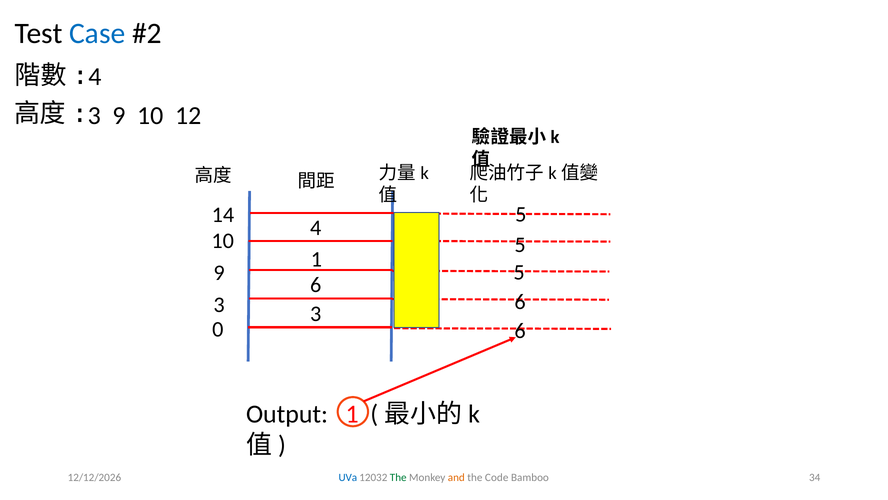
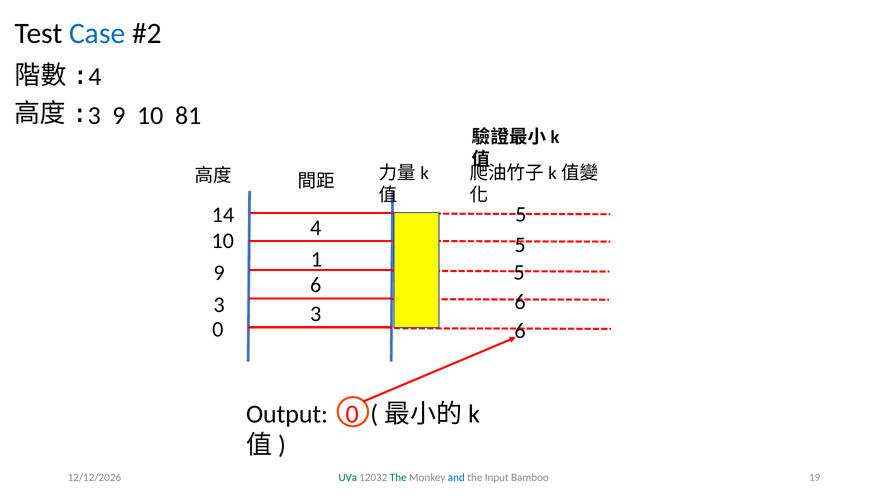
12: 12 -> 81 (188, 115)
Output 1: 1 -> 0 (352, 414)
UVa colour: blue -> green (348, 477)
and colour: orange -> blue (456, 477)
Code: Code -> Input (497, 477)
34: 34 -> 19 (815, 477)
